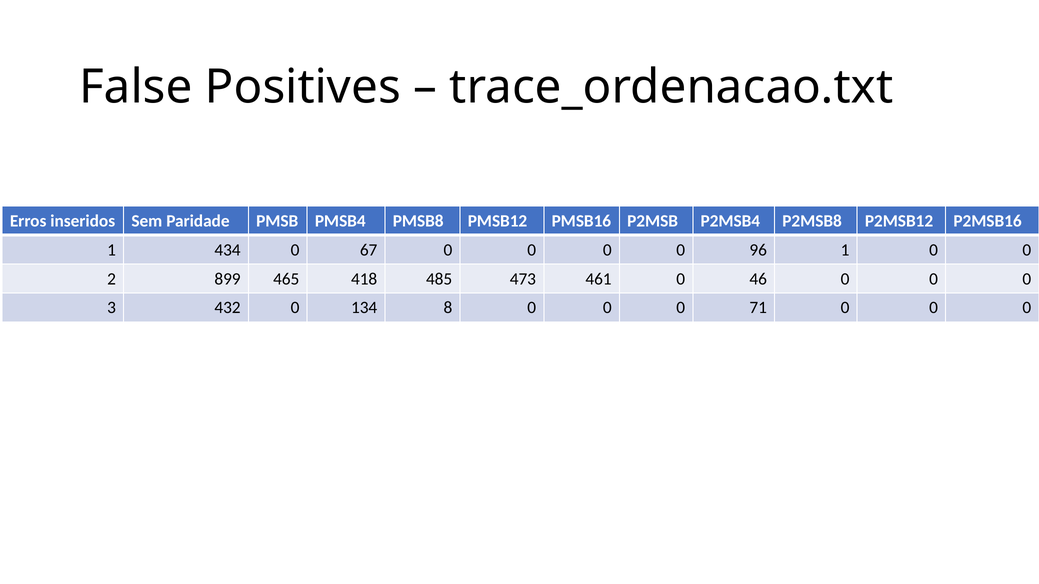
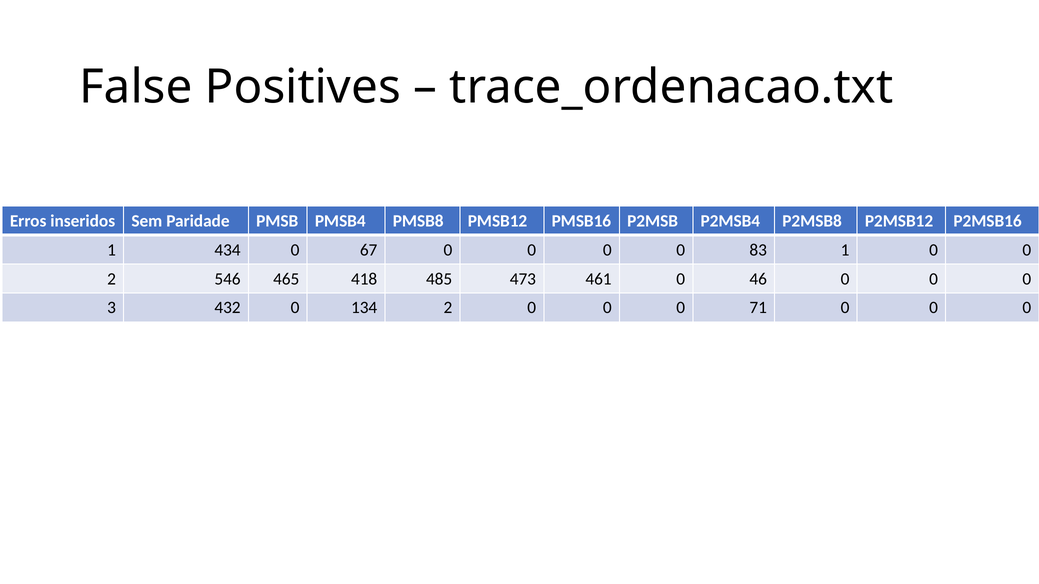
96: 96 -> 83 (758, 250)
899: 899 -> 546 (228, 279)
134 8: 8 -> 2 (448, 308)
